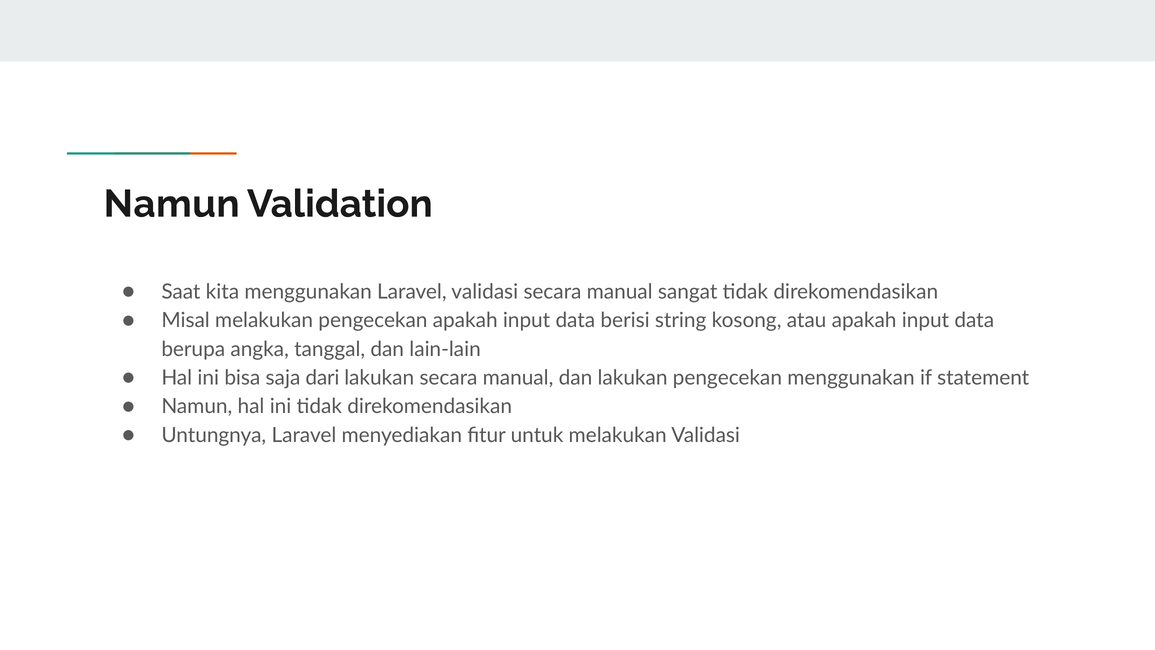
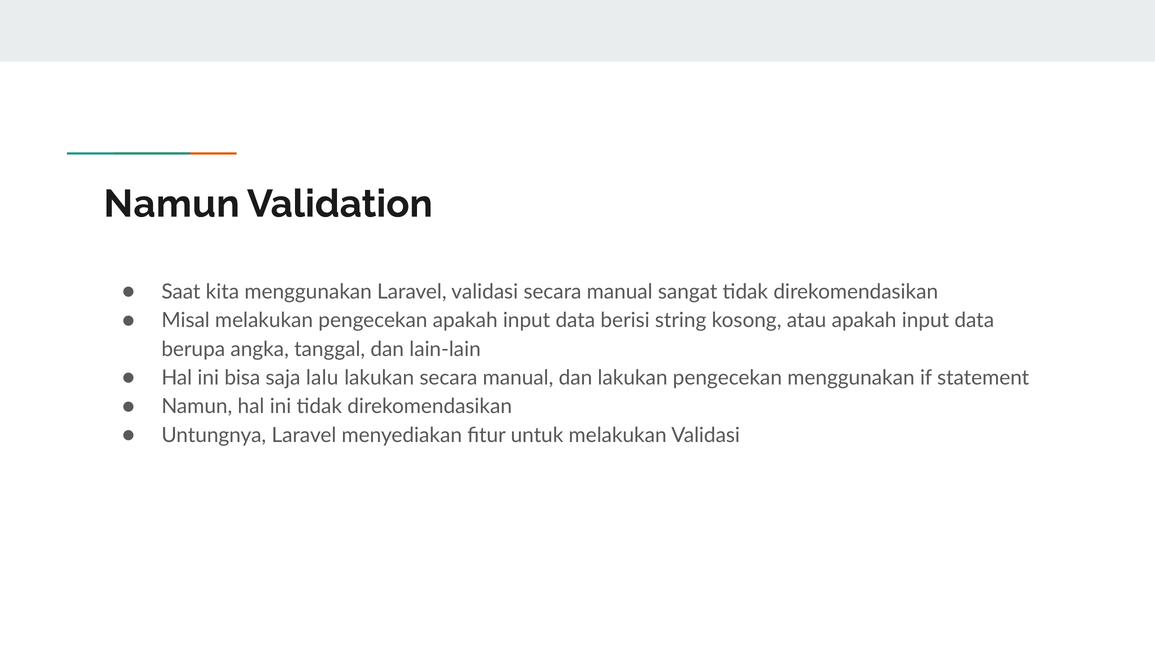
dari: dari -> lalu (322, 378)
